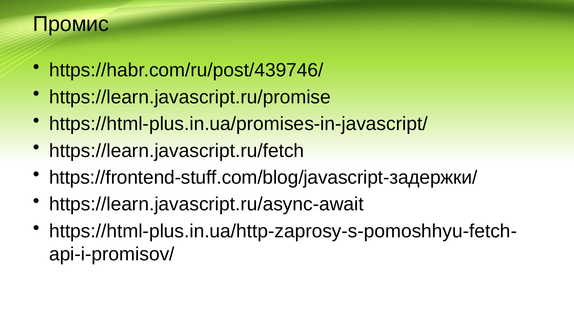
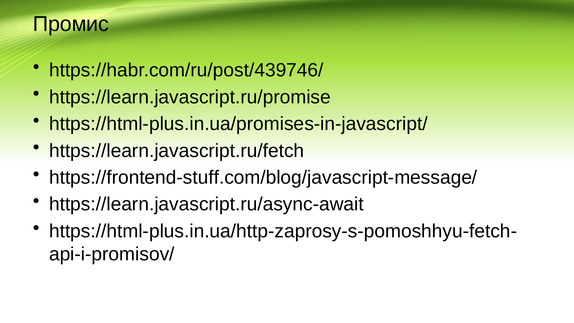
https://frontend-stuff.com/blog/javascript-задержки/: https://frontend-stuff.com/blog/javascript-задержки/ -> https://frontend-stuff.com/blog/javascript-message/ (263, 177)
